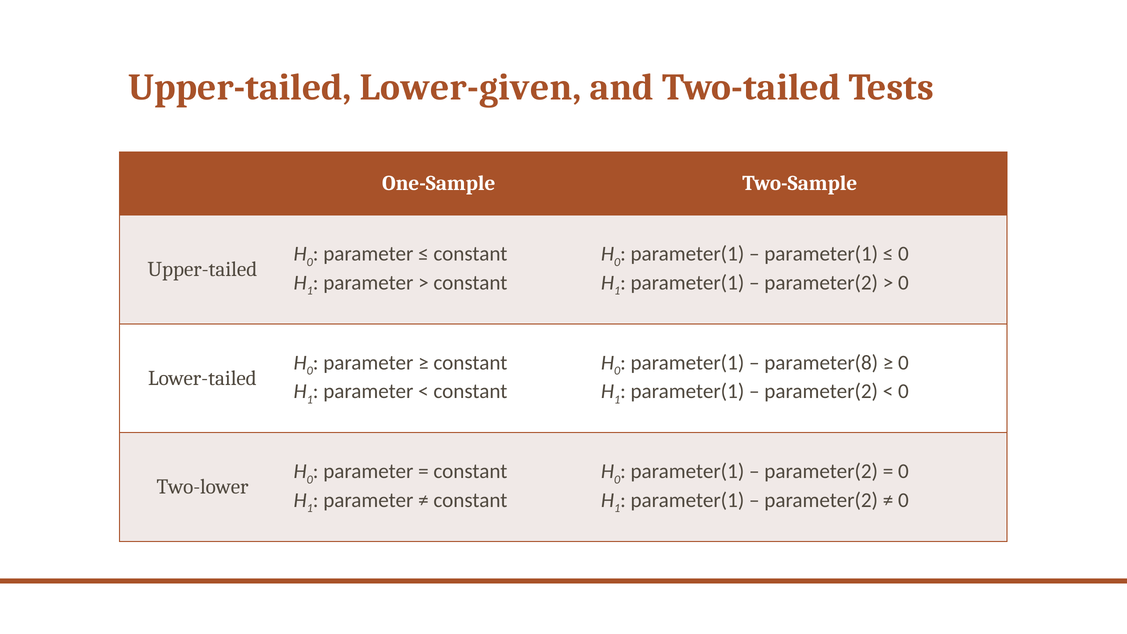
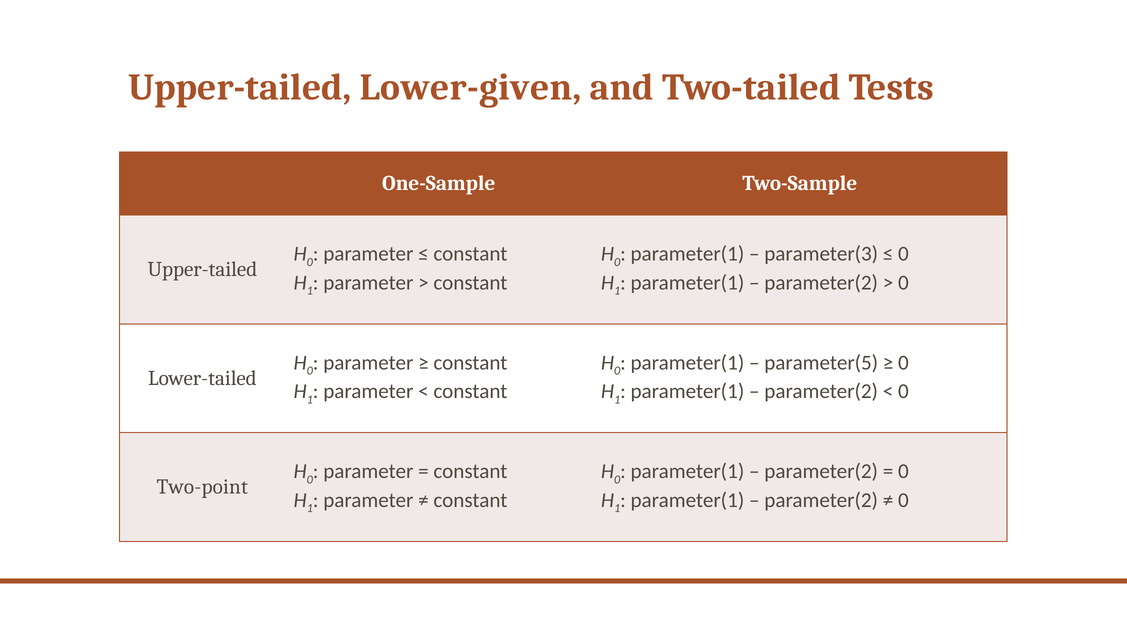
parameter(1: parameter(1 -> parameter(3 (821, 254)
parameter(8: parameter(8 -> parameter(5 (821, 363)
Two-lower: Two-lower -> Two-point (202, 487)
